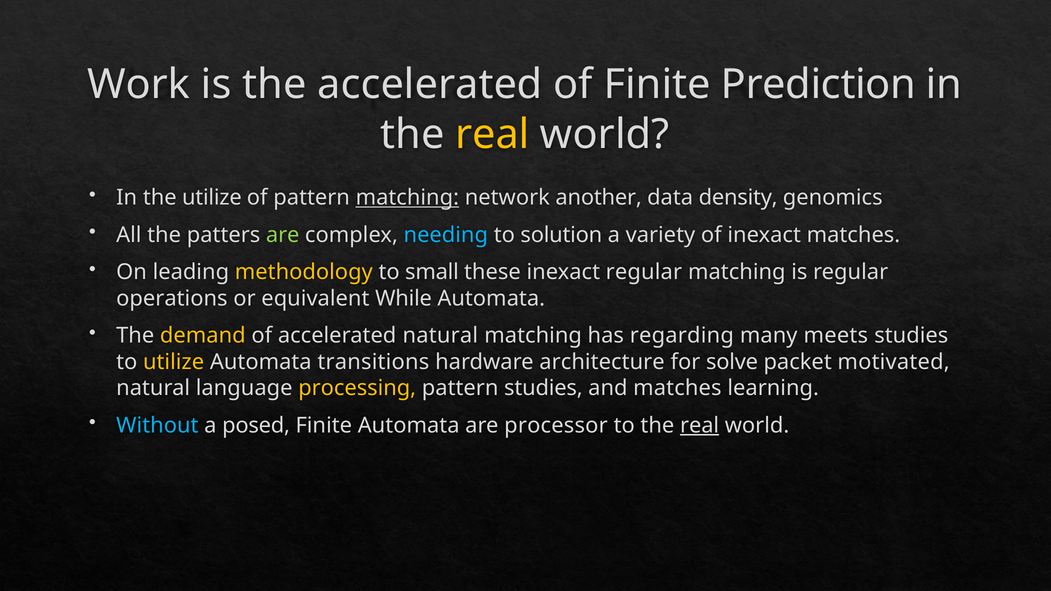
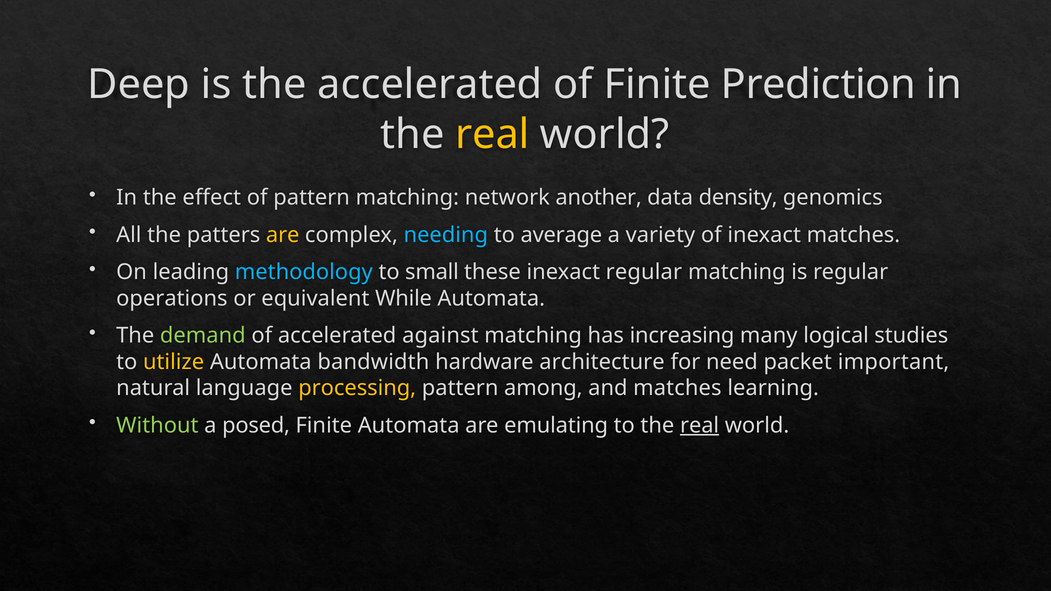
Work: Work -> Deep (139, 85)
the utilize: utilize -> effect (212, 198)
matching underline: present -> none (407, 198)
are colour: light green -> yellow (283, 235)
solution: solution -> average (561, 235)
methodology colour: yellow -> light blue (304, 272)
demand colour: yellow -> light green (203, 336)
accelerated natural: natural -> against (440, 336)
regarding: regarding -> increasing (682, 336)
meets: meets -> logical (836, 336)
transitions: transitions -> bandwidth (373, 362)
solve: solve -> need (732, 362)
motivated: motivated -> important (894, 362)
pattern studies: studies -> among (543, 388)
Without colour: light blue -> light green (157, 425)
processor: processor -> emulating (556, 425)
